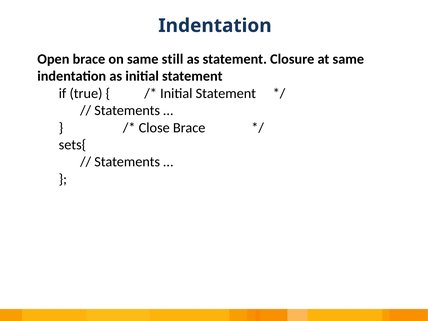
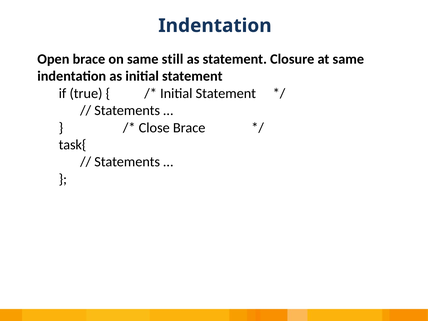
sets{: sets{ -> task{ (73, 145)
